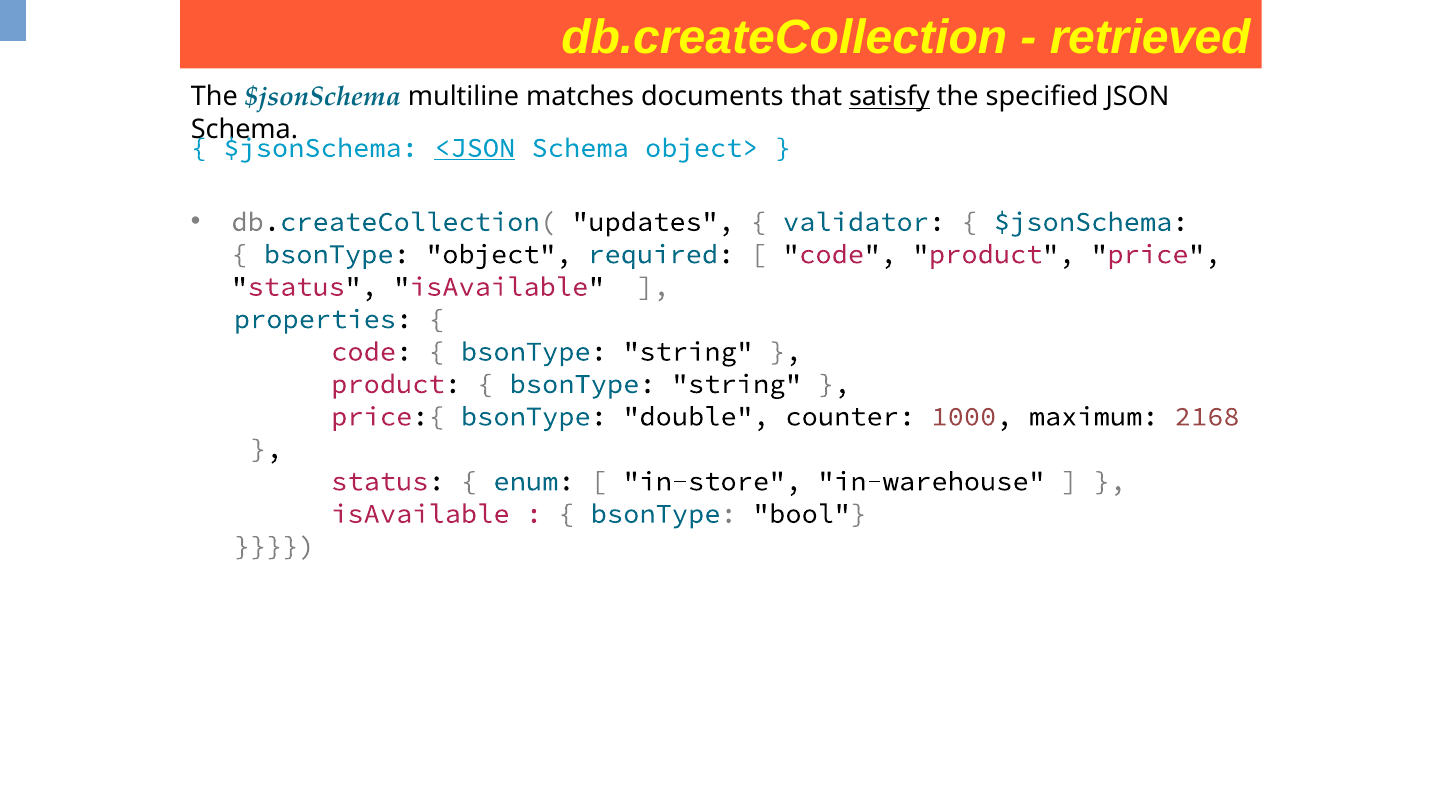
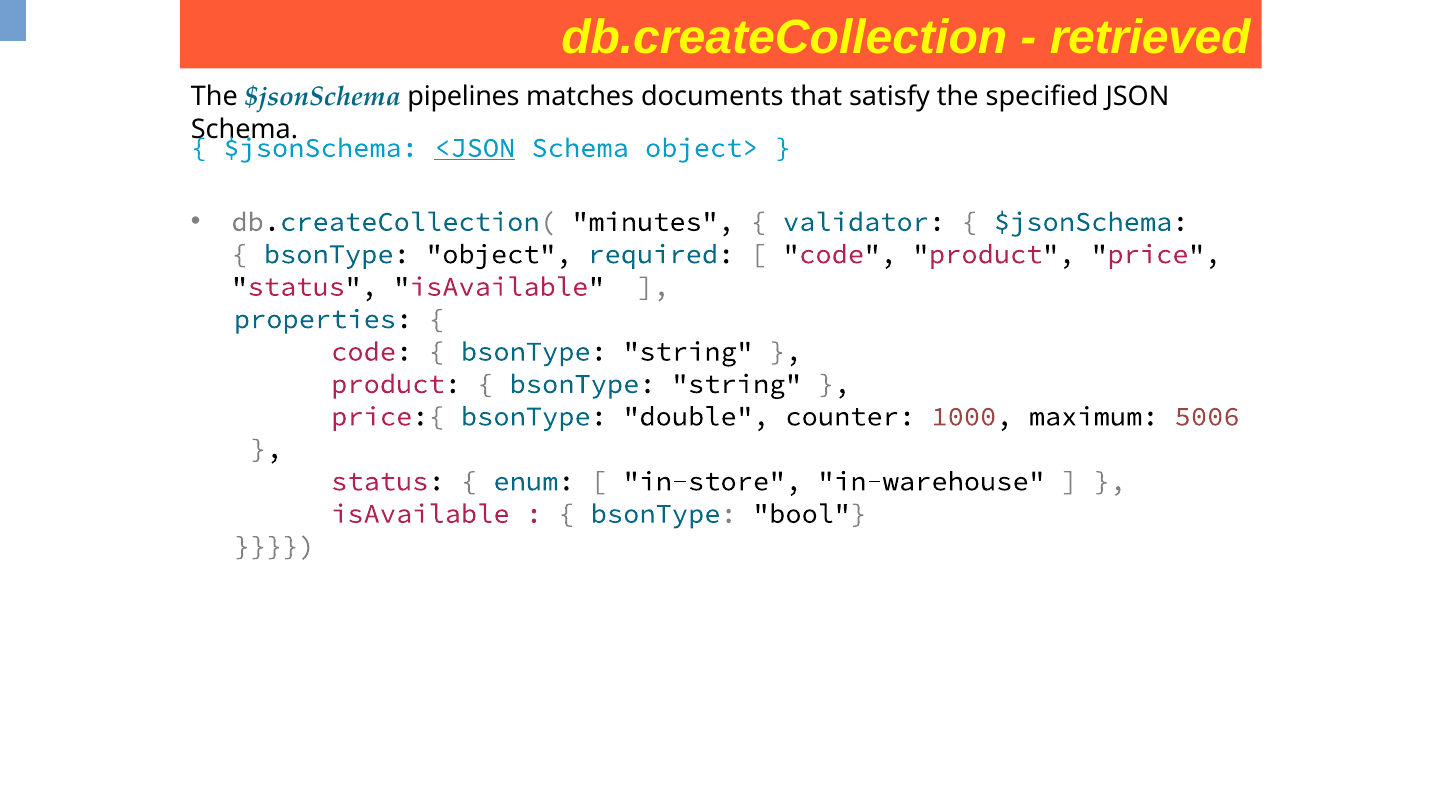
multiline: multiline -> pipelines (464, 97)
satisfy underline: present -> none (889, 97)
updates: updates -> minutes (653, 222)
2168: 2168 -> 5006 (1207, 417)
